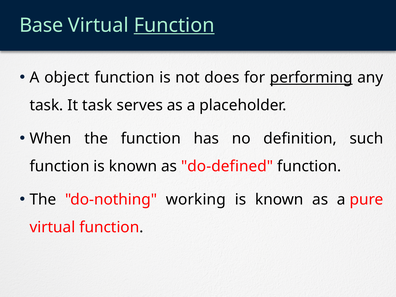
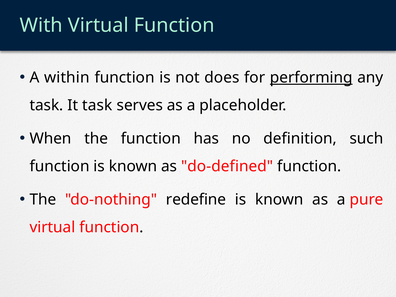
Base: Base -> With (41, 25)
Function underline: present -> none (174, 25)
object: object -> within (67, 78)
working: working -> redefine (196, 200)
